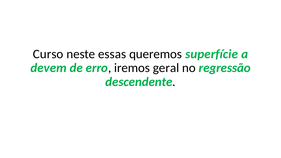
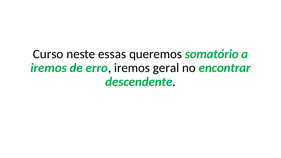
superfície: superfície -> somatório (212, 54)
devem: devem -> iremos (49, 68)
regressão: regressão -> encontrar (225, 68)
